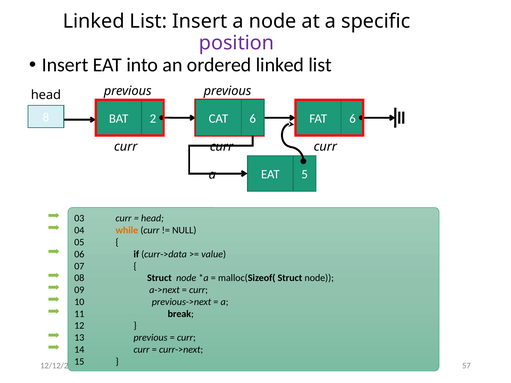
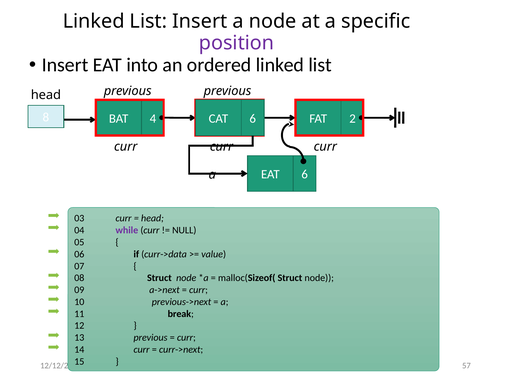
BAT 2: 2 -> 4 (153, 119)
FAT 6: 6 -> 2 (353, 119)
5: 5 -> 6 (305, 175)
while colour: orange -> purple (127, 230)
